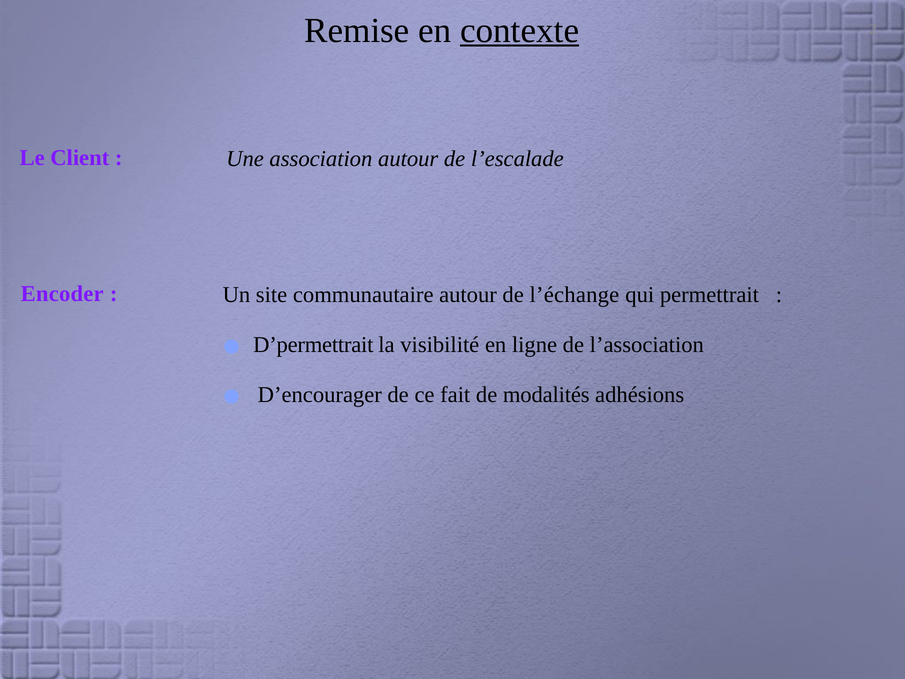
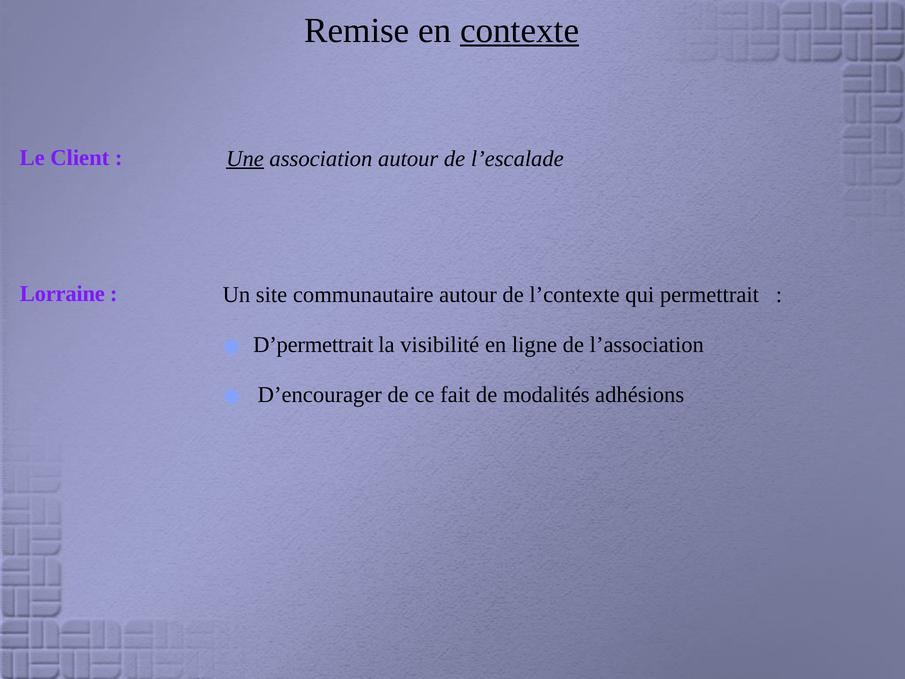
Une underline: none -> present (245, 158)
Encoder: Encoder -> Lorraine (62, 294)
l’échange: l’échange -> l’contexte (575, 295)
